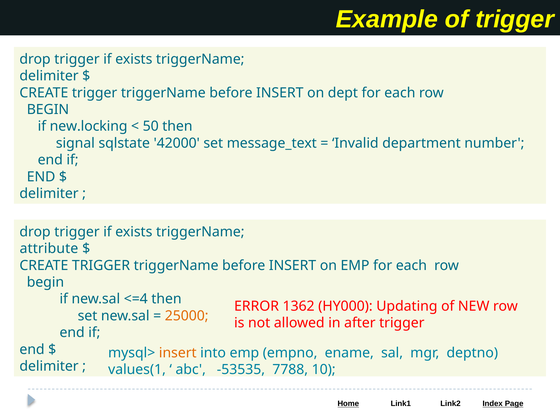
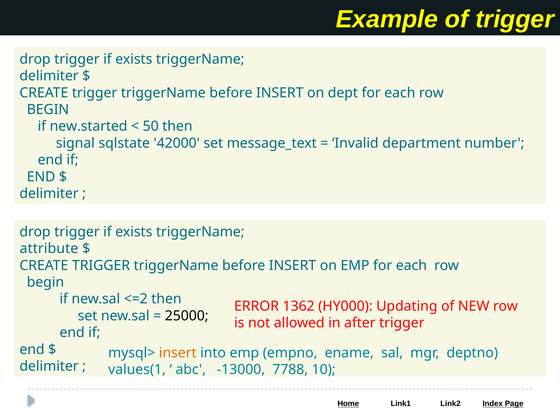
new.locking: new.locking -> new.started (89, 126)
<=4: <=4 -> <=2 (136, 299)
25000 colour: orange -> black (187, 316)
-53535: -53535 -> -13000 (241, 370)
